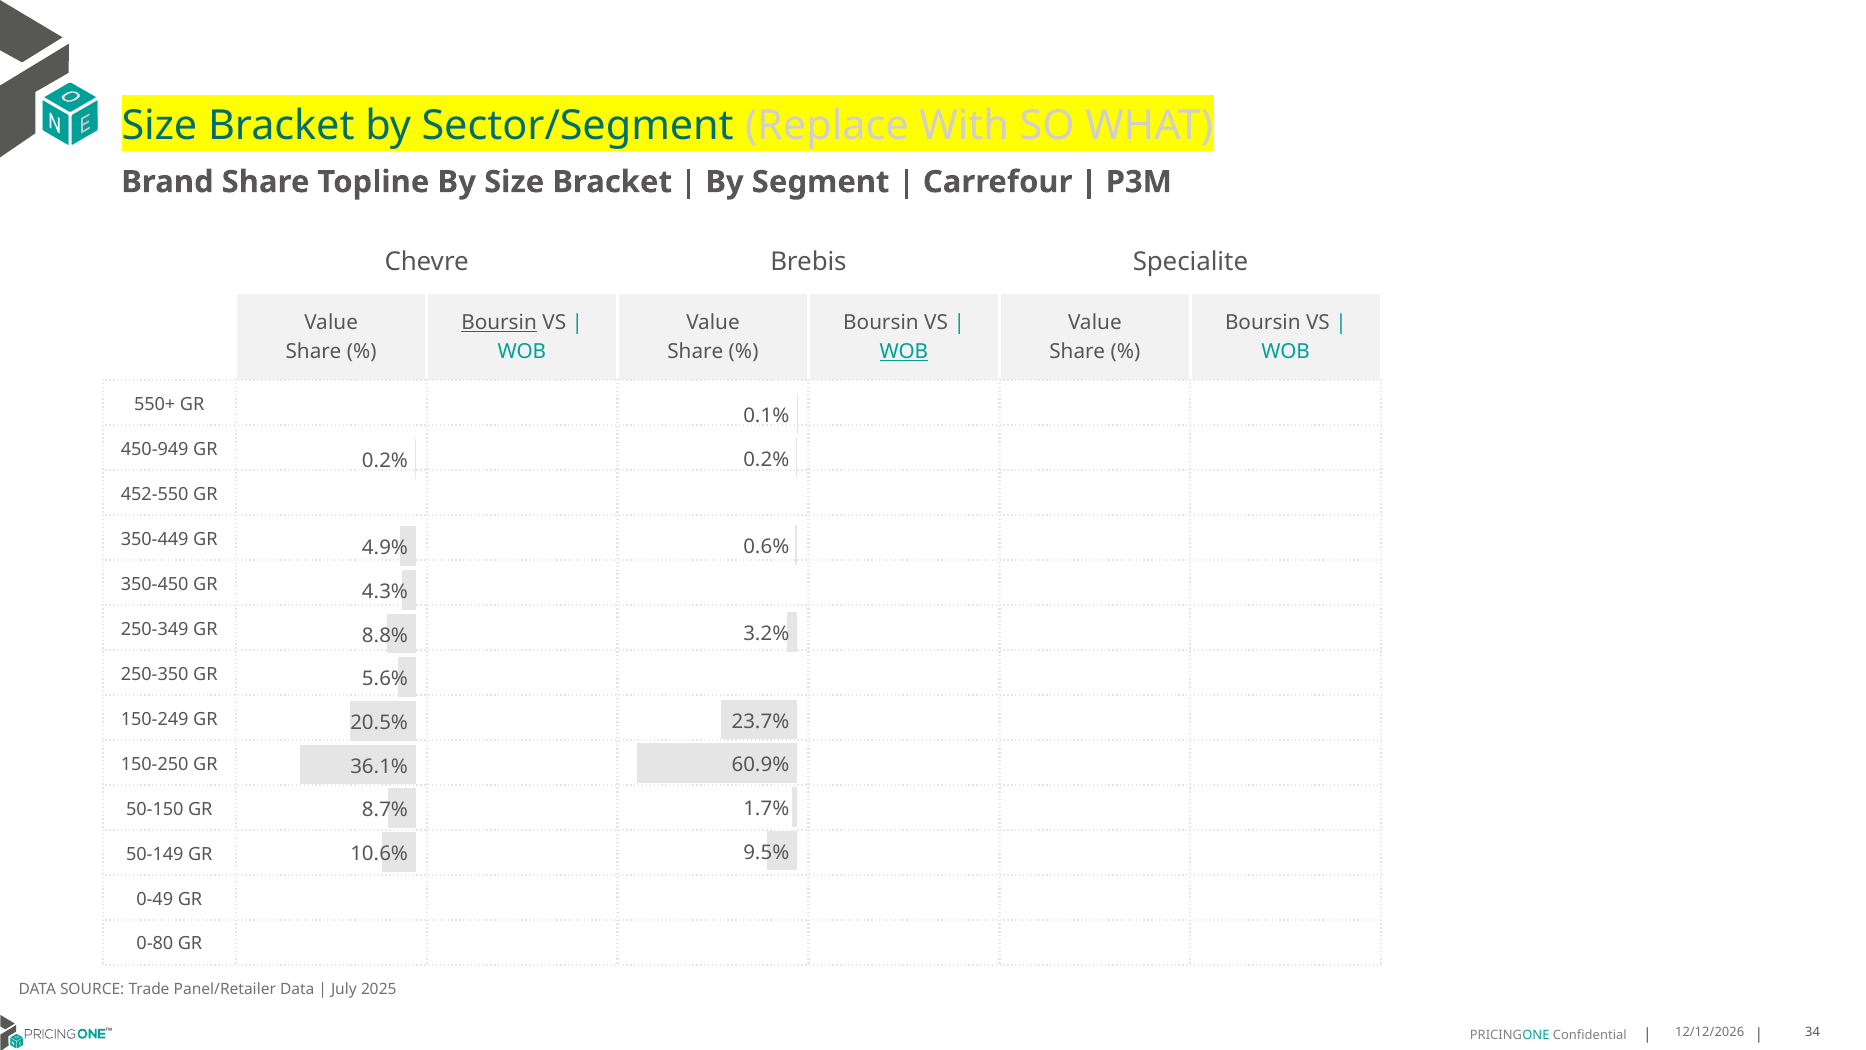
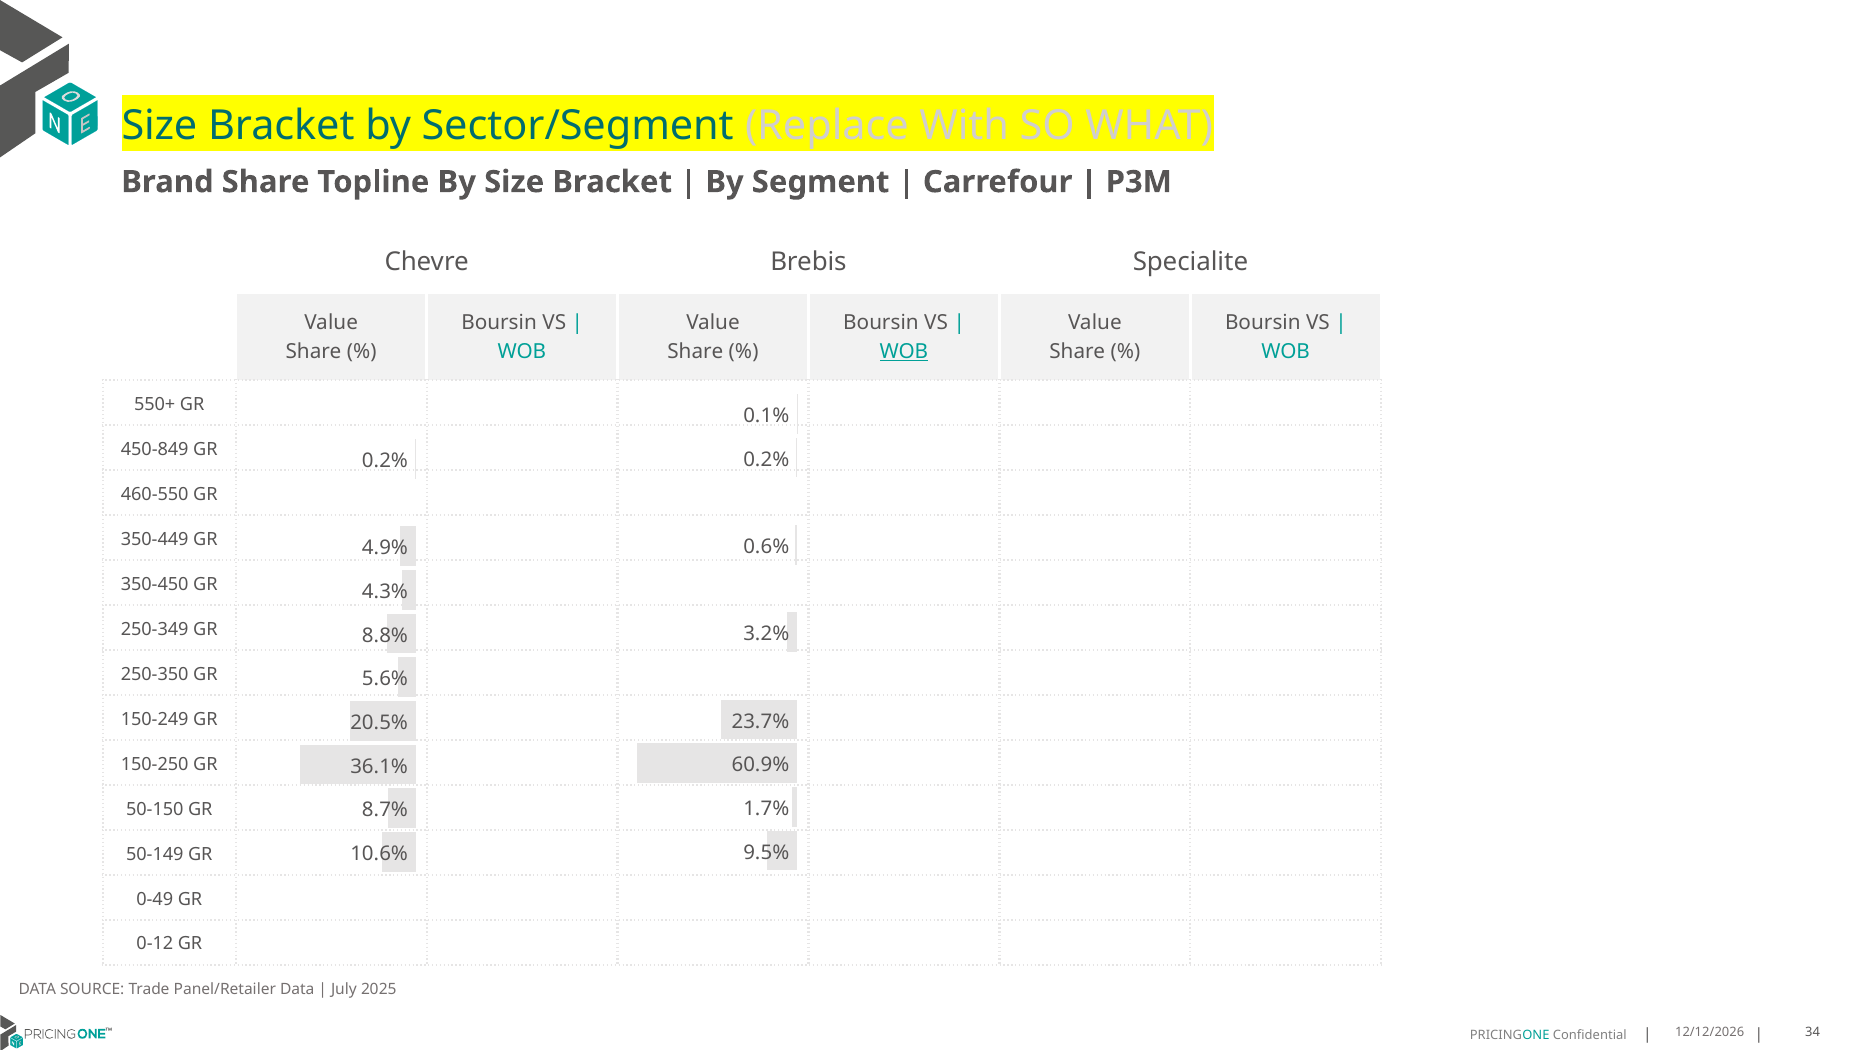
Boursin underline: present -> none (499, 323)
450-949: 450-949 -> 450-849 (155, 449)
452-550: 452-550 -> 460-550 (155, 494)
0-80: 0-80 -> 0-12 (155, 944)
